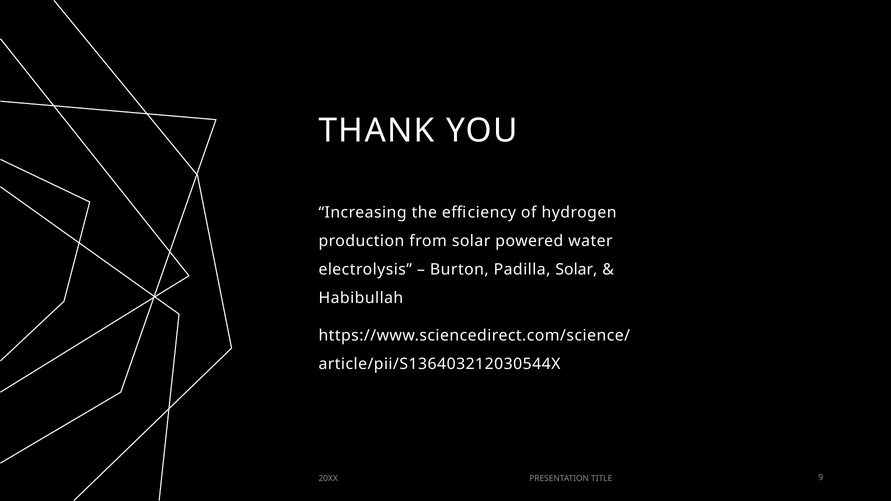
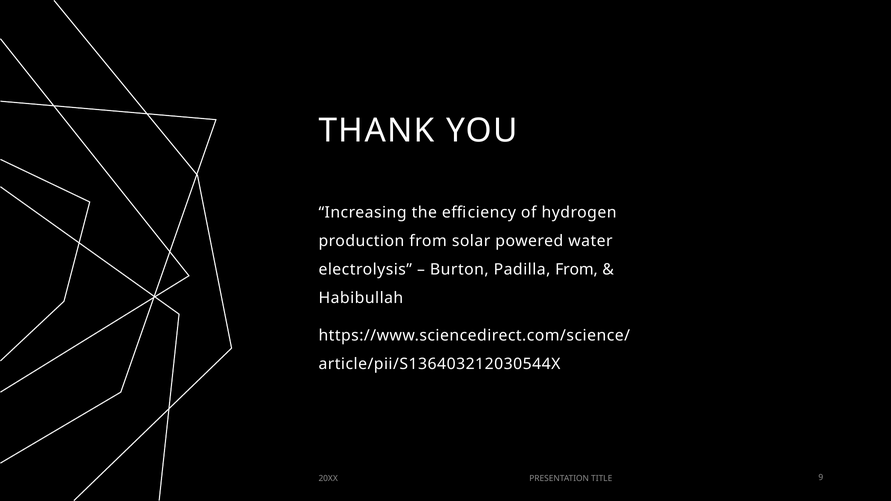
Padilla Solar: Solar -> From (576, 270)
